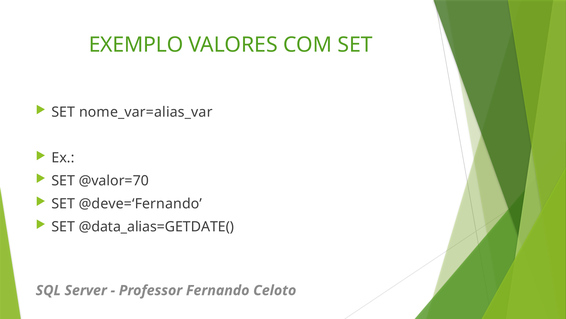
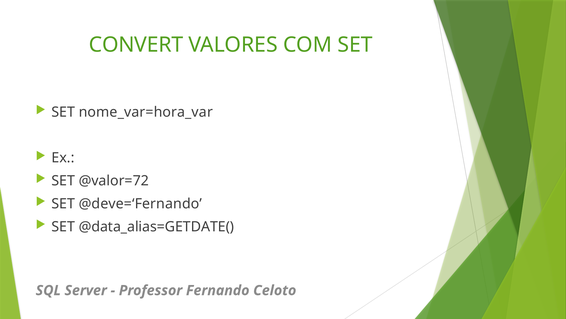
EXEMPLO: EXEMPLO -> CONVERT (136, 45)
nome_var=alias_var: nome_var=alias_var -> nome_var=hora_var (146, 112)
@valor=70: @valor=70 -> @valor=72 (114, 181)
